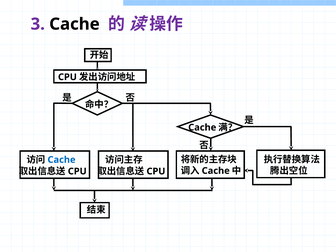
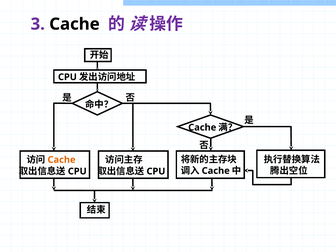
Cache colour: blue -> orange (62, 160)
